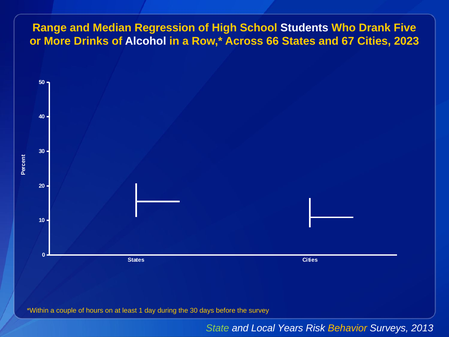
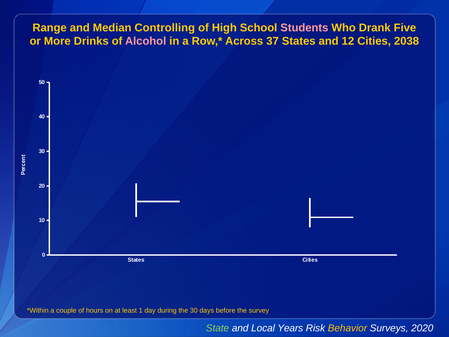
Regression: Regression -> Controlling (165, 28)
Students colour: white -> pink (304, 28)
Alcohol colour: white -> pink (146, 41)
66: 66 -> 37 (273, 41)
67: 67 -> 12 (348, 41)
2023: 2023 -> 2038 (407, 41)
2013: 2013 -> 2020 (422, 328)
